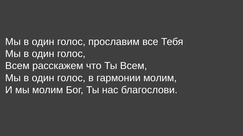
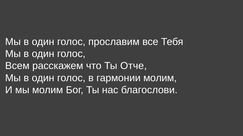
Ты Всем: Всем -> Отче (134, 66)
